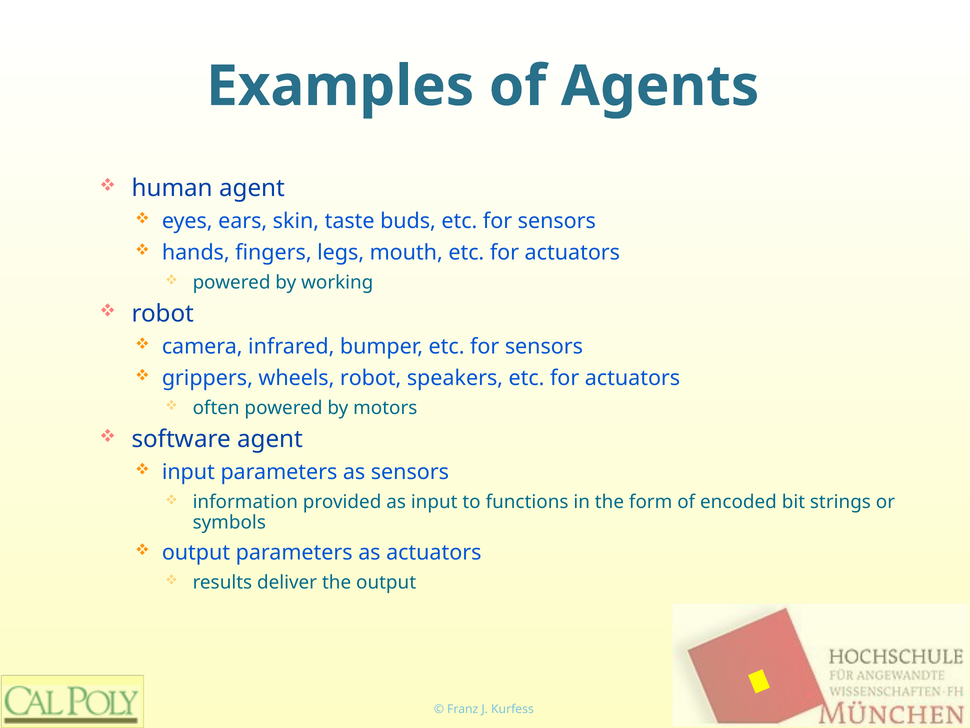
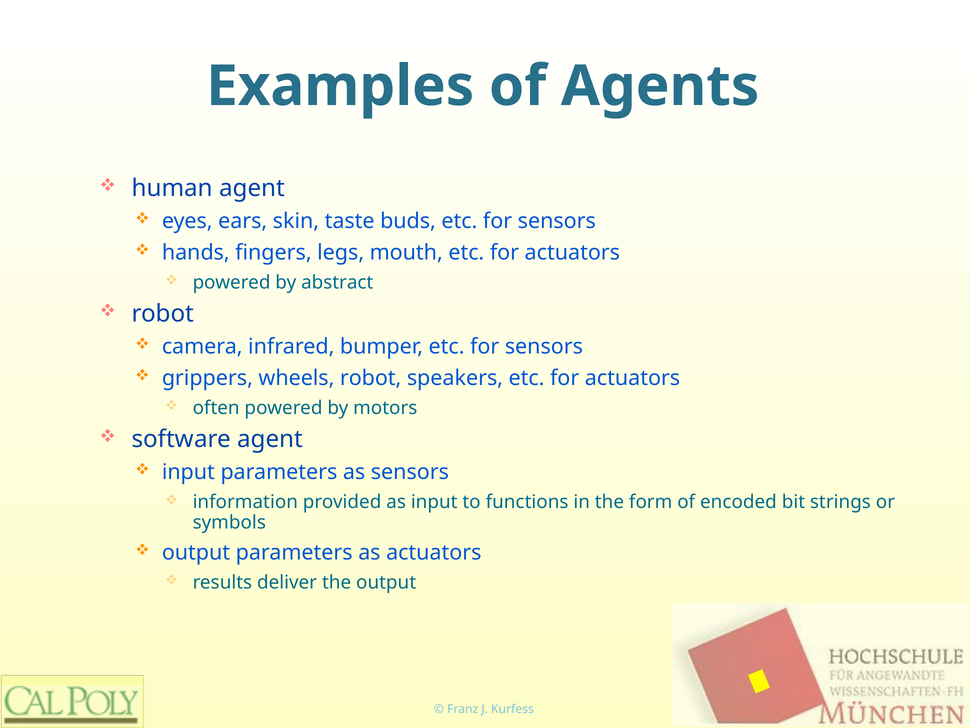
working: working -> abstract (337, 282)
